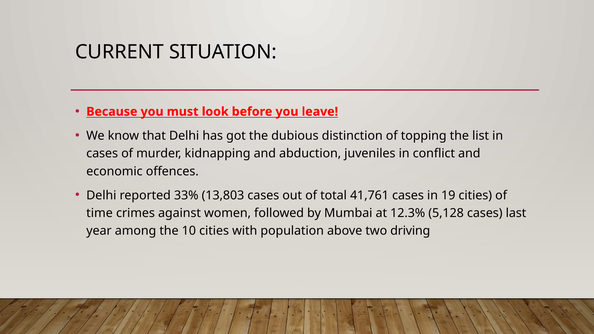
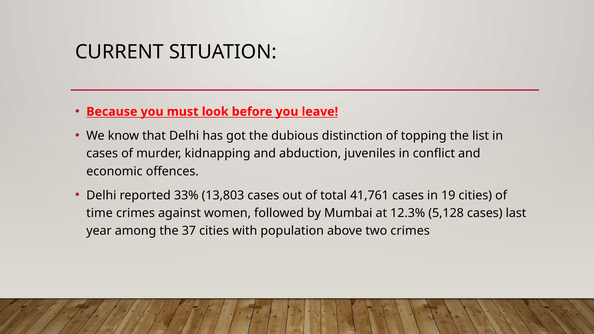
10: 10 -> 37 (189, 231)
two driving: driving -> crimes (410, 231)
